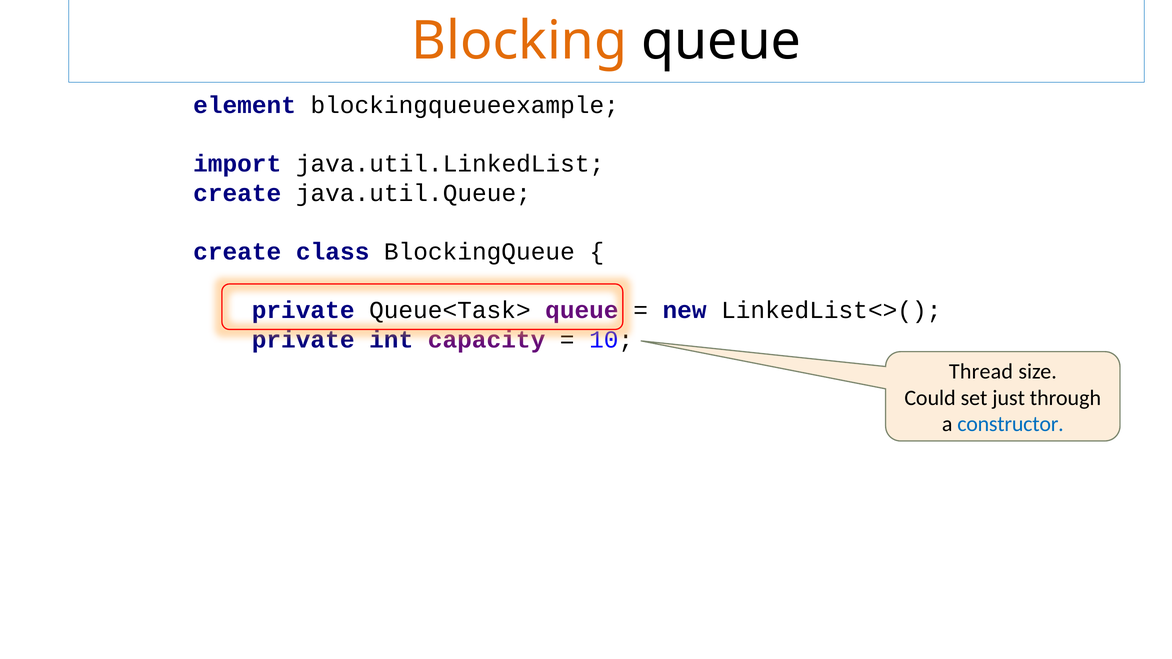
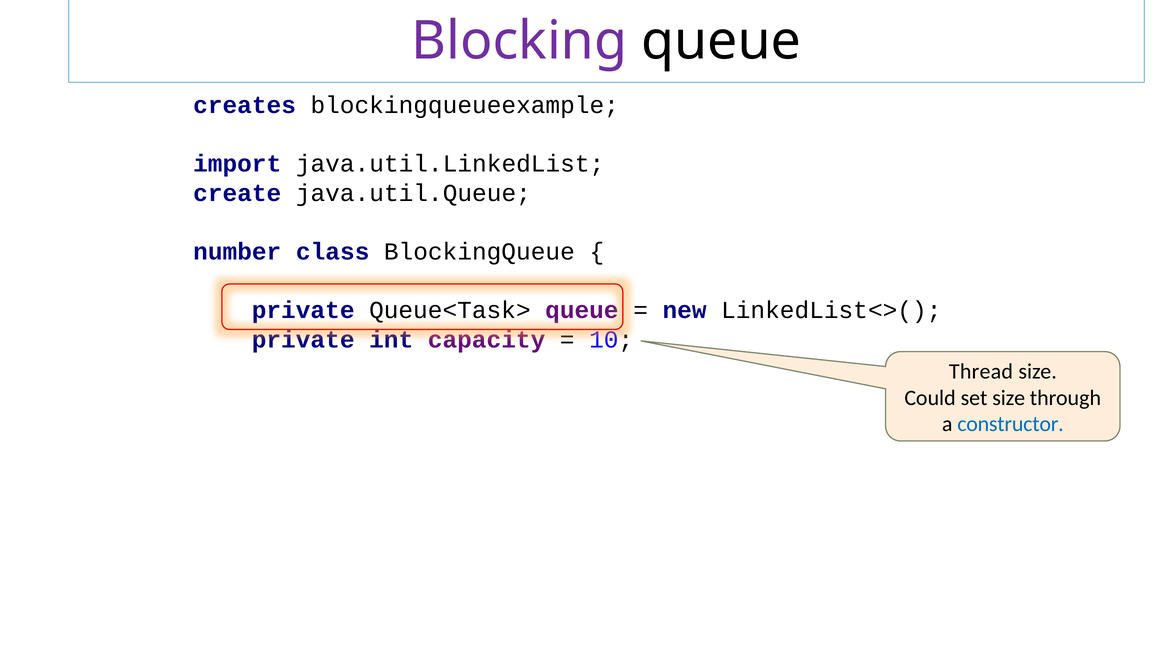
Blocking colour: orange -> purple (519, 41)
element: element -> creates (245, 105)
create: create -> number (237, 252)
set just: just -> size (1009, 398)
